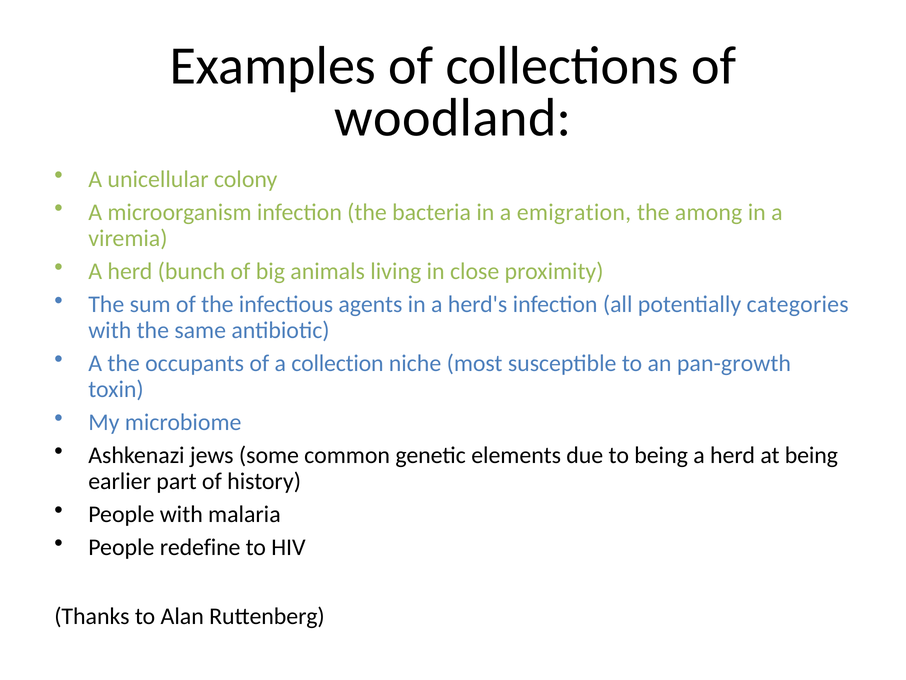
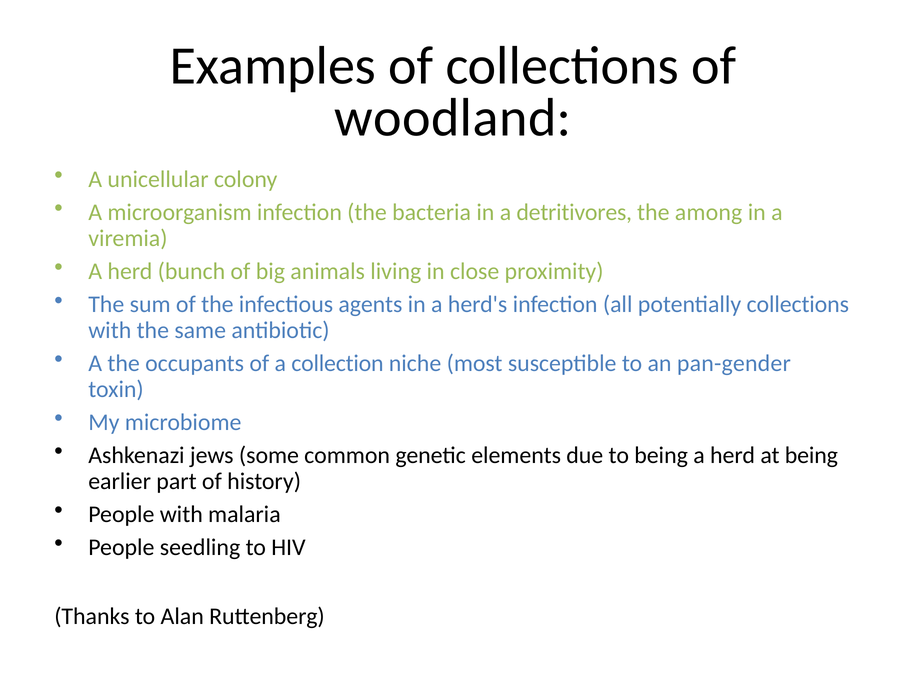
emigration: emigration -> detritivores (574, 212)
potentially categories: categories -> collections (798, 304)
pan-growth: pan-growth -> pan-gender (734, 363)
redefine: redefine -> seedling (200, 547)
